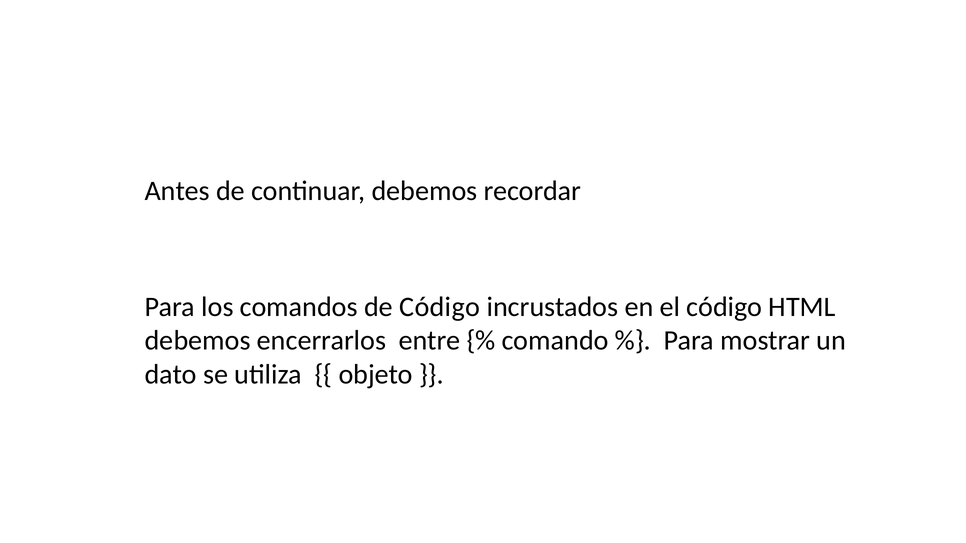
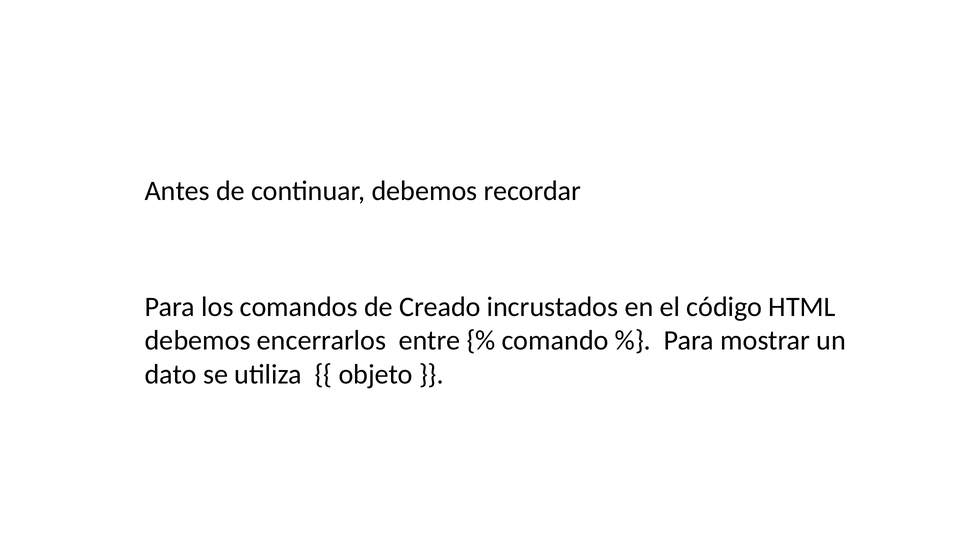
de Código: Código -> Creado (440, 307)
